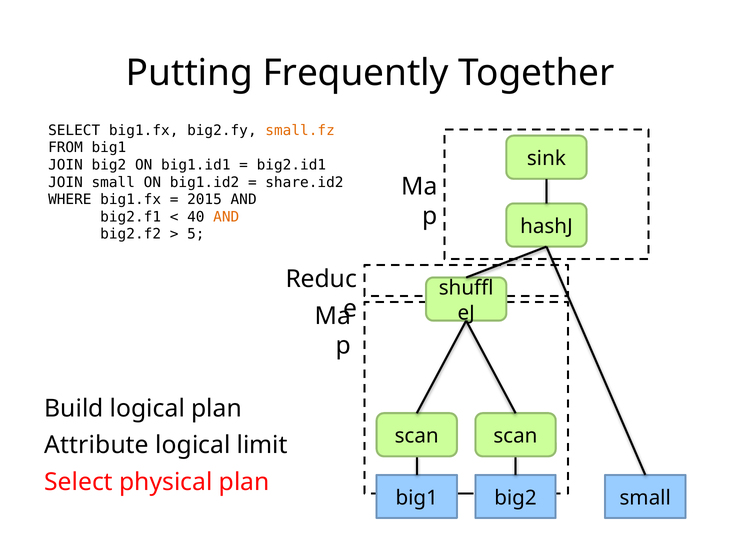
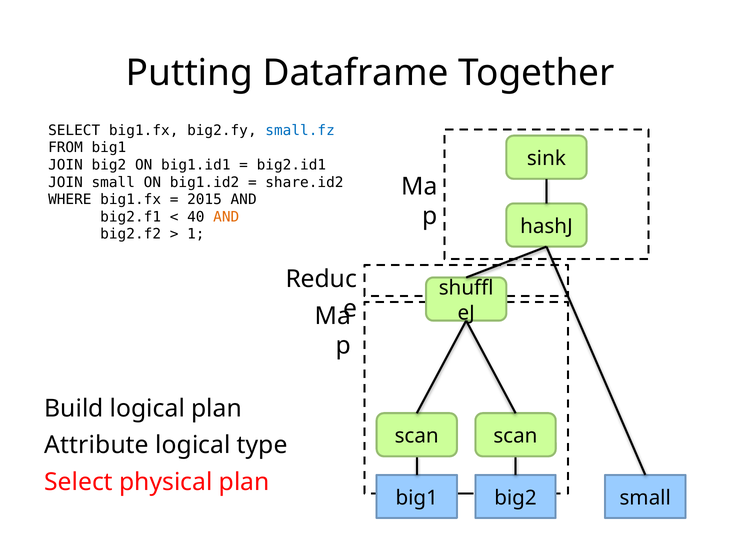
Frequently: Frequently -> Dataframe (356, 73)
small.fz colour: orange -> blue (300, 131)
5: 5 -> 1 (196, 234)
limit: limit -> type (262, 446)
